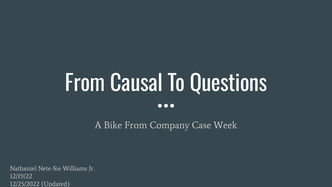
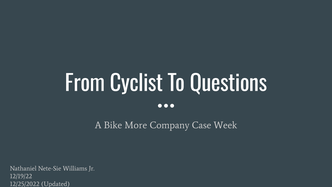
Causal: Causal -> Cyclist (136, 84)
Bike From: From -> More (136, 125)
